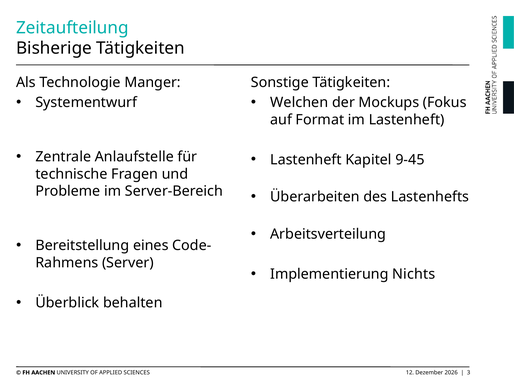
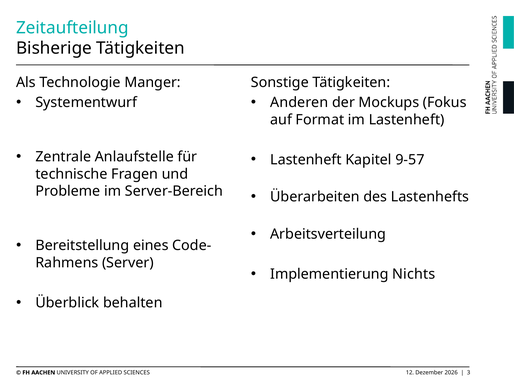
Welchen: Welchen -> Anderen (299, 102)
9-45: 9-45 -> 9-57 (410, 160)
